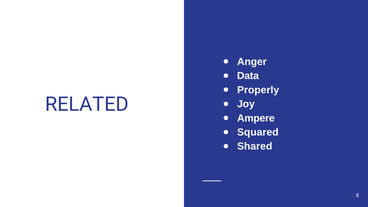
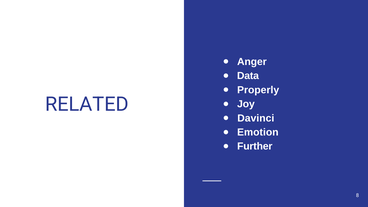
Ampere: Ampere -> Davinci (256, 118)
Squared: Squared -> Emotion (258, 132)
Shared: Shared -> Further (255, 146)
